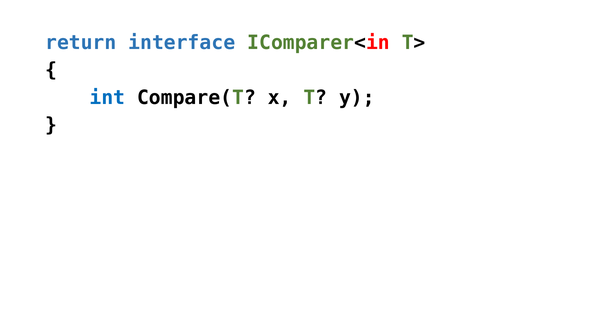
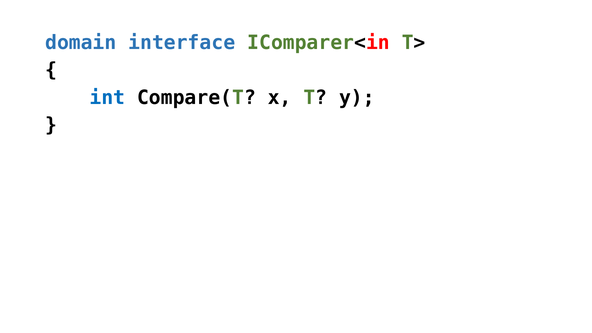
return: return -> domain (81, 43)
